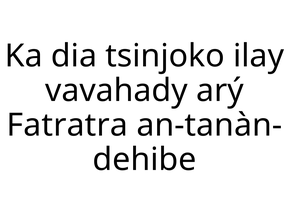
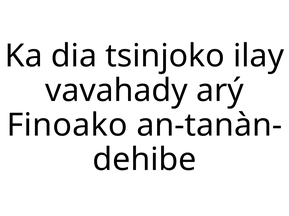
Fatratra: Fatratra -> Finoako (67, 126)
